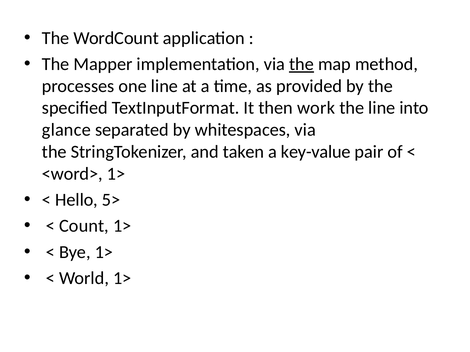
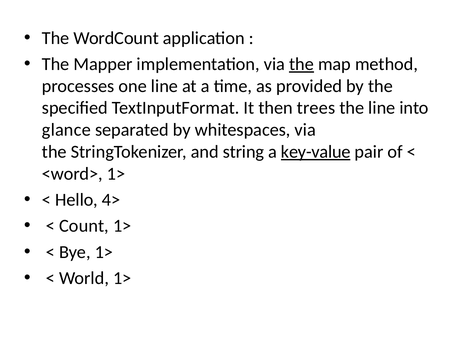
work: work -> trees (316, 108)
taken: taken -> string (243, 152)
key-value underline: none -> present (316, 152)
5>: 5> -> 4> (111, 200)
